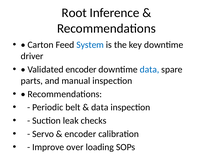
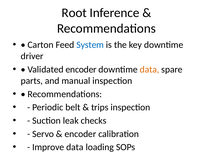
data colour: blue -> orange (149, 69)
data: data -> trips (100, 107)
Improve over: over -> data (75, 147)
